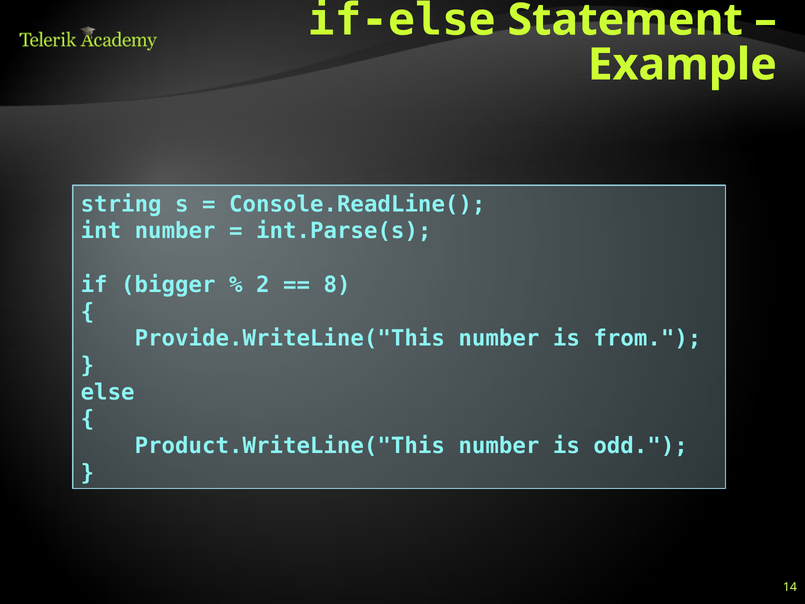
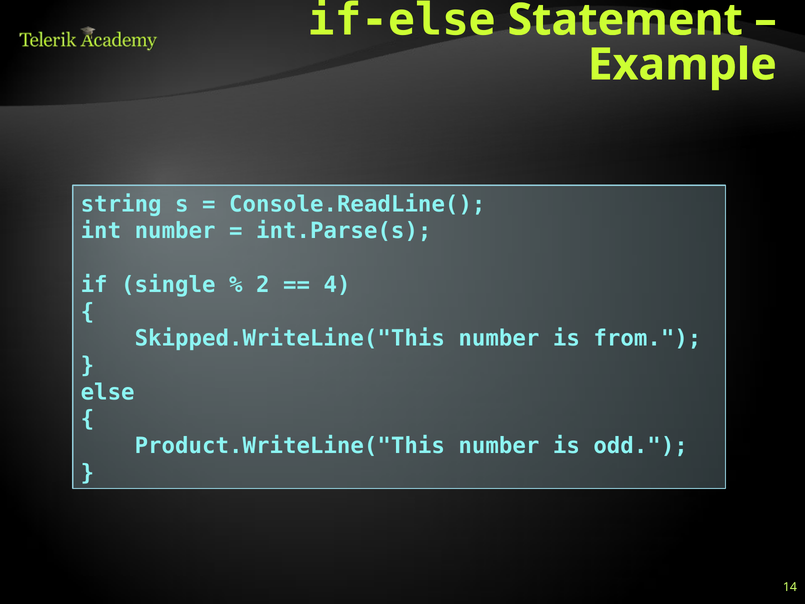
bigger: bigger -> single (168, 285)
8: 8 -> 4 (337, 285)
Provide.WriteLine("This: Provide.WriteLine("This -> Skipped.WriteLine("This (290, 338)
